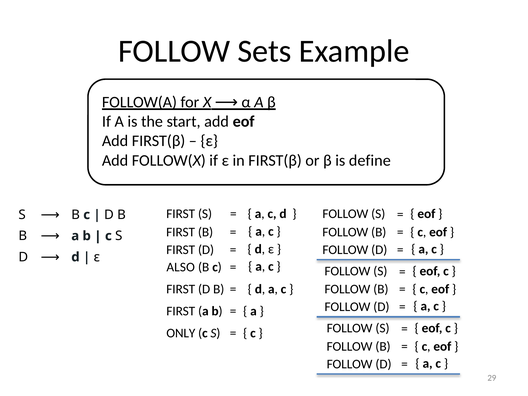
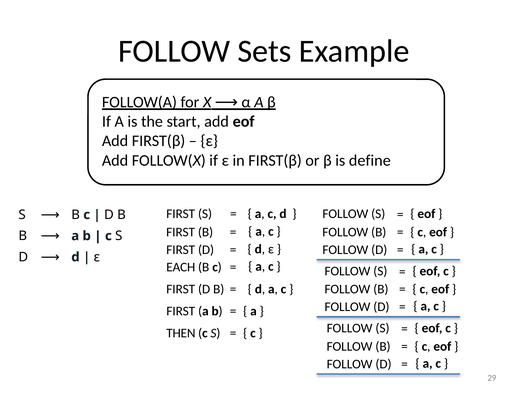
ALSO: ALSO -> EACH (181, 267)
ONLY: ONLY -> THEN (181, 333)
